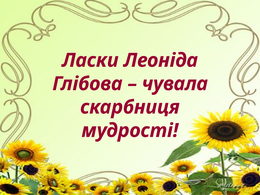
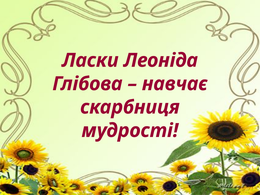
чувала: чувала -> навчає (175, 84)
